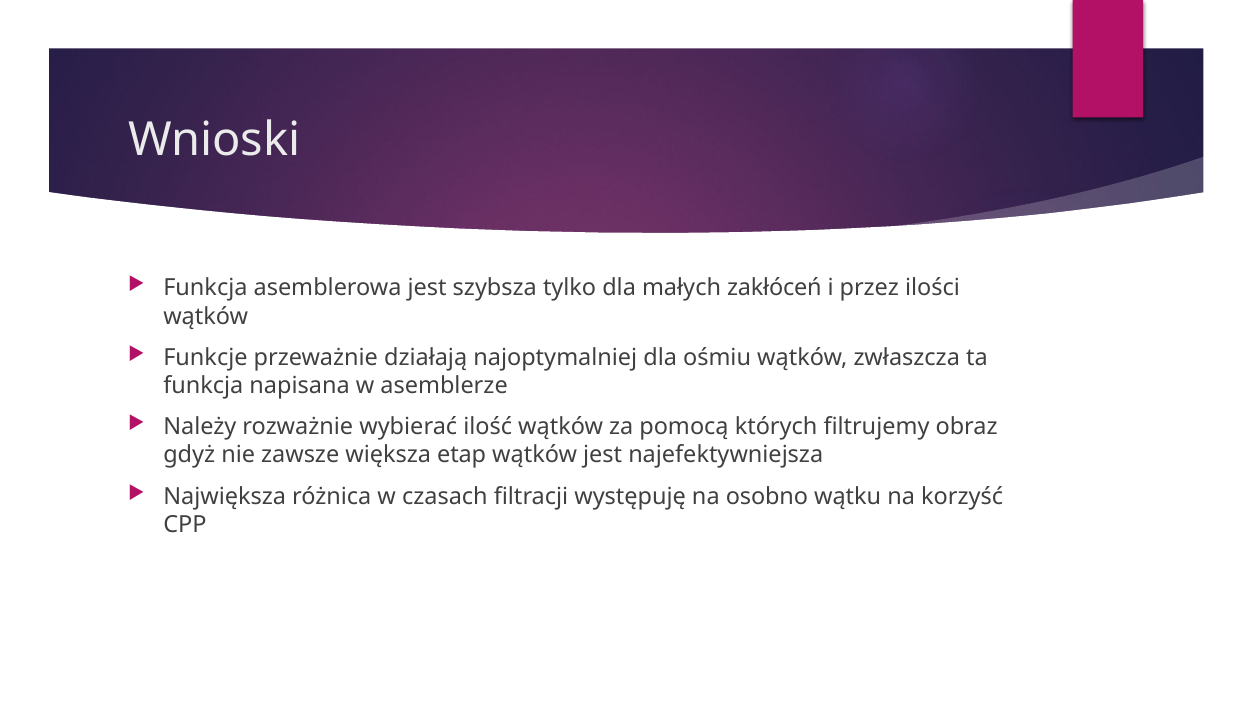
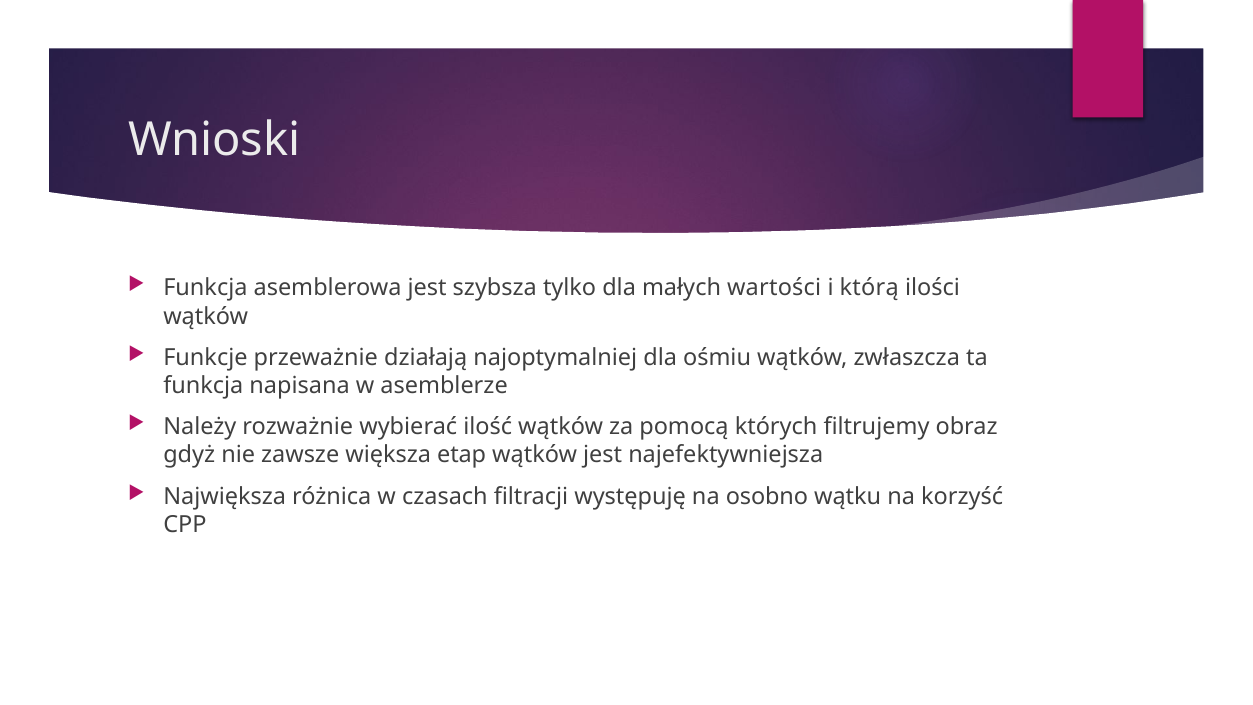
zakłóceń: zakłóceń -> wartości (774, 288)
przez: przez -> którą (869, 288)
